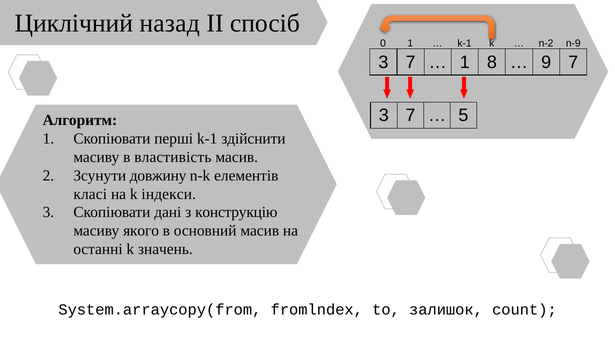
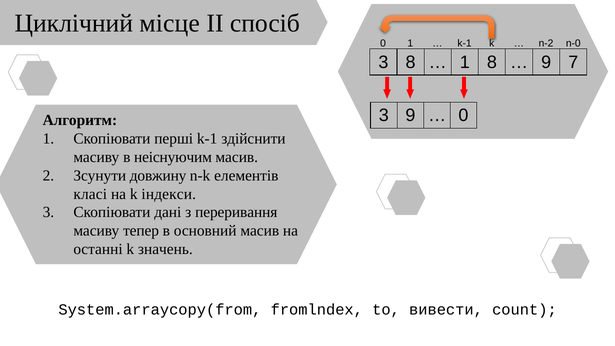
назад: назад -> місце (170, 23)
n-9: n-9 -> n-0 (573, 43)
7: 7 -> 8 (411, 62)
7: 7 -> 9 (410, 115)
5: 5 -> 0 (463, 115)
властивість: властивість -> неіснуючим (173, 157)
конструкцію: конструкцію -> переривання (236, 212)
якого: якого -> тепер (141, 231)
залишок: залишок -> вивести (446, 310)
